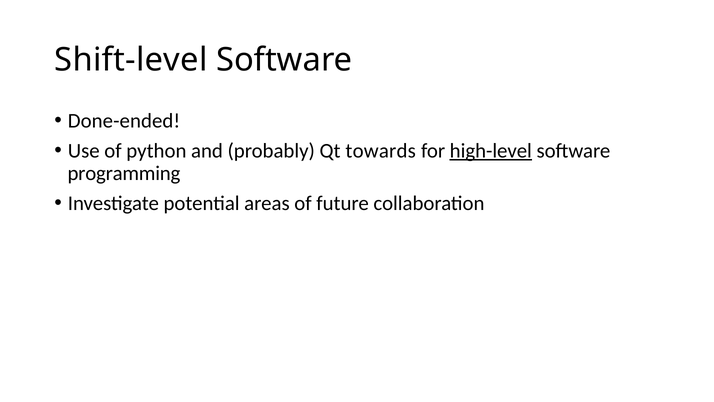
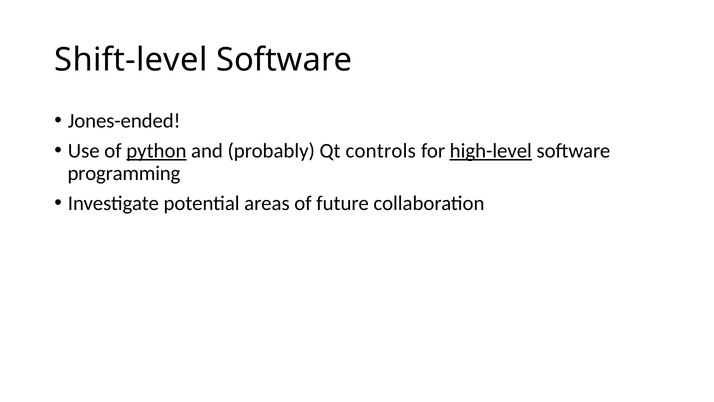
Done-ended: Done-ended -> Jones-ended (124, 121)
python underline: none -> present (156, 151)
towards: towards -> controls (381, 151)
